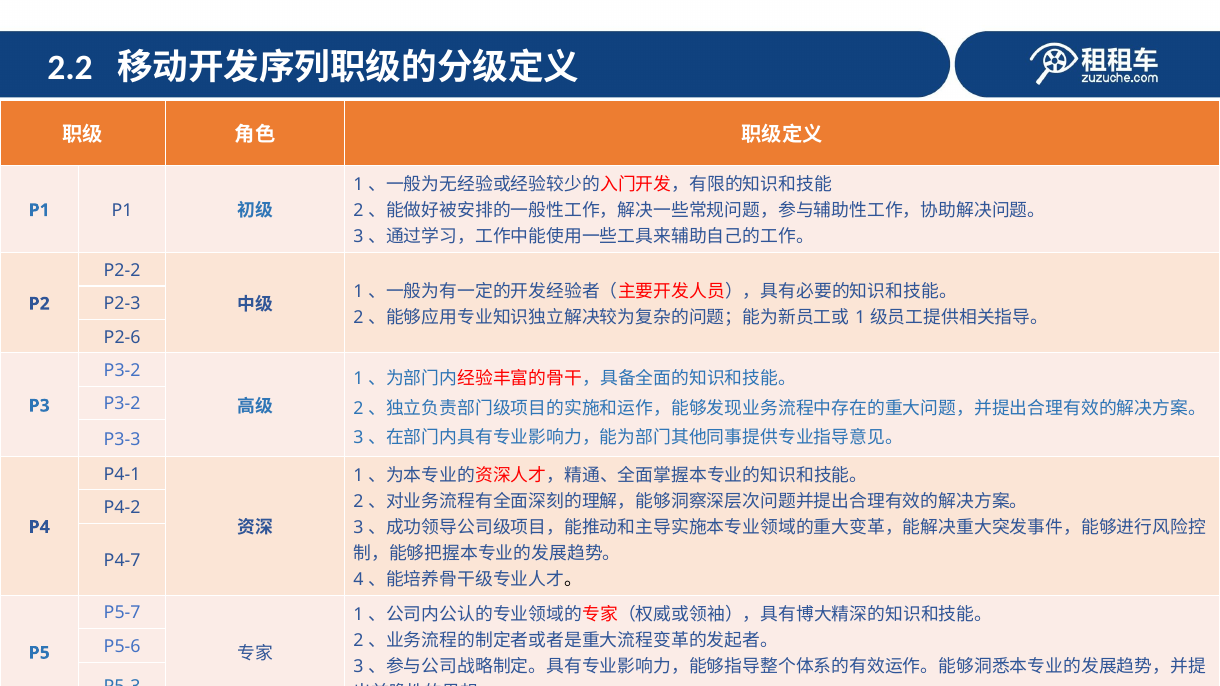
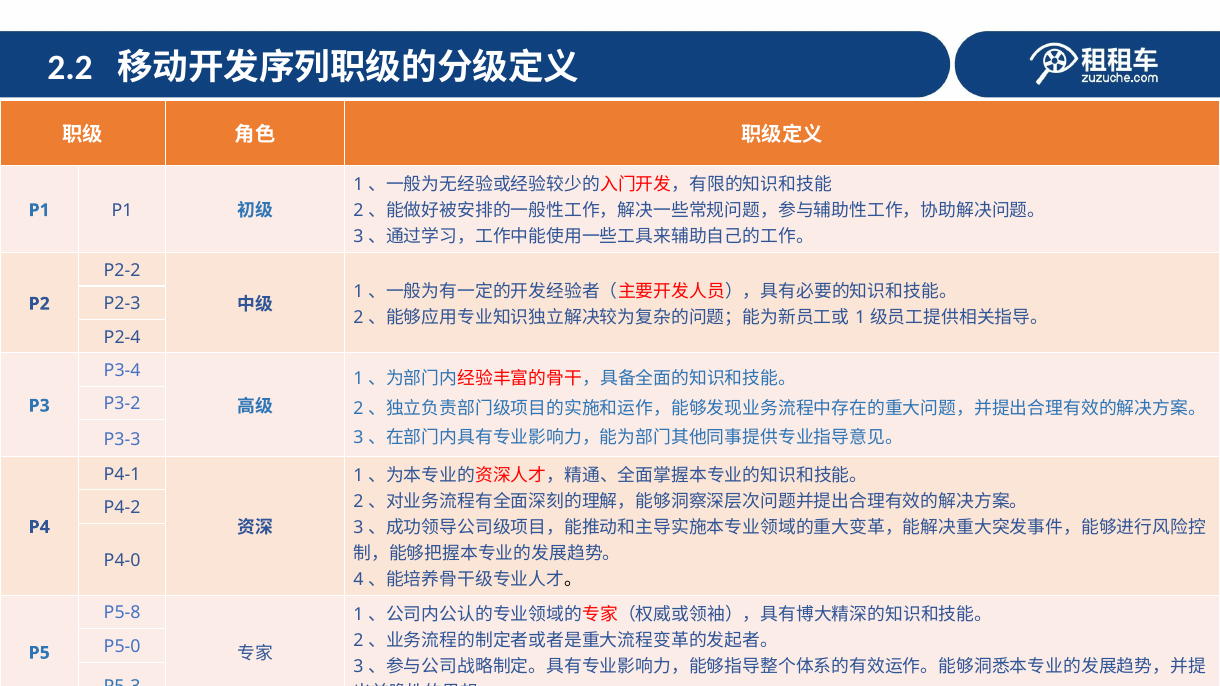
P2-6: P2-6 -> P2-4 (122, 337)
P3-2: P3-2 -> P3-4 (122, 371)
P4-7: P4-7 -> P4-0 (122, 561)
P5-7: P5-7 -> P5-8 (122, 613)
P5-6: P5-6 -> P5-0 (122, 647)
